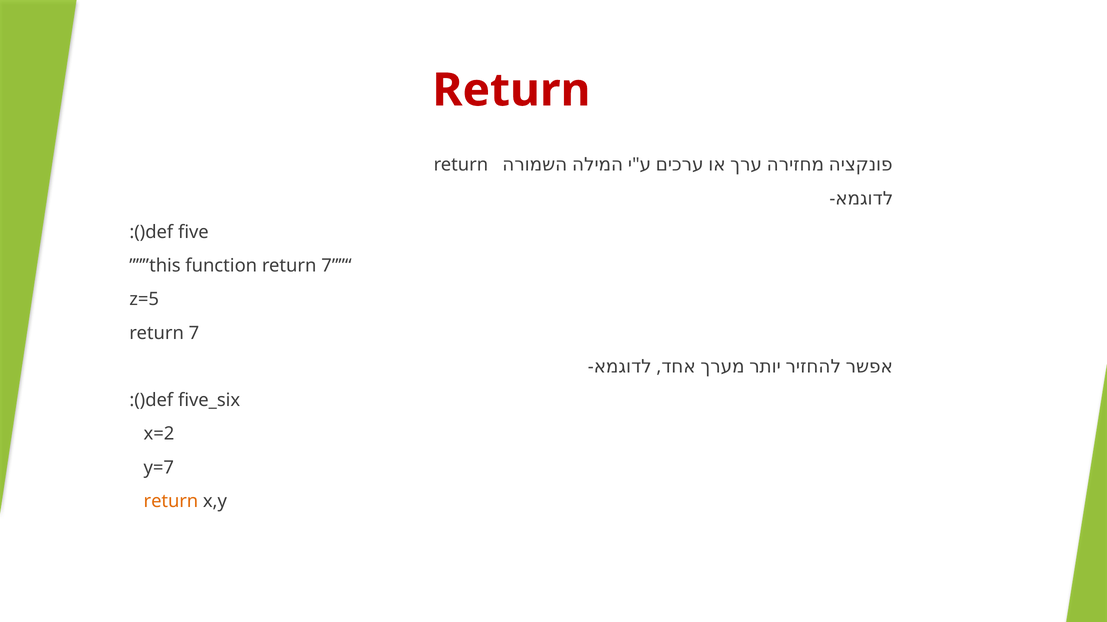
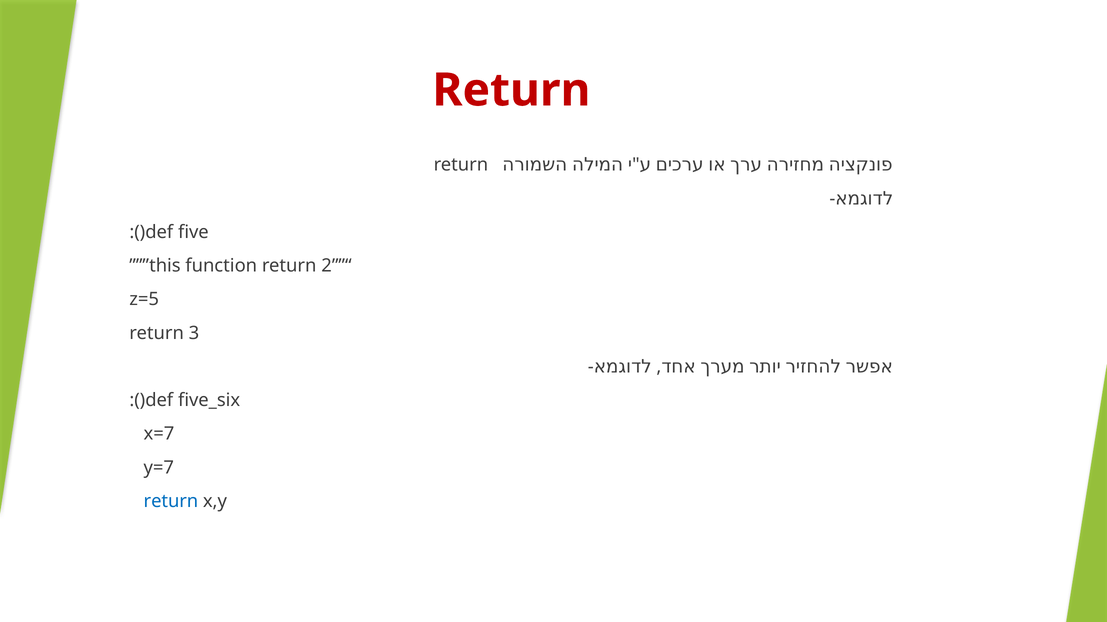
function return 7: 7 -> 2 (327, 266)
7: 7 -> 3 (194, 333)
x=2: x=2 -> x=7 (159, 434)
return colour: orange -> blue (171, 502)
